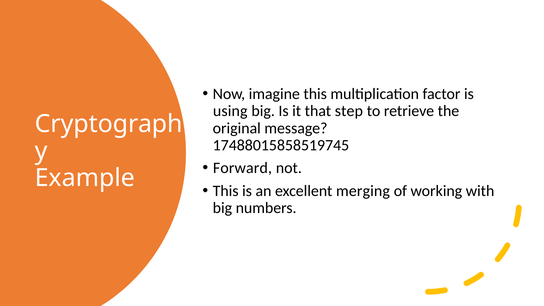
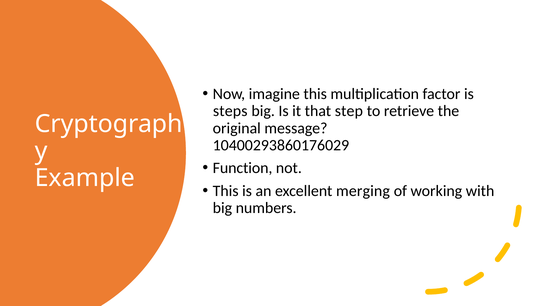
using: using -> steps (230, 111)
17488015858519745: 17488015858519745 -> 10400293860176029 (281, 145)
Forward: Forward -> Function (243, 168)
